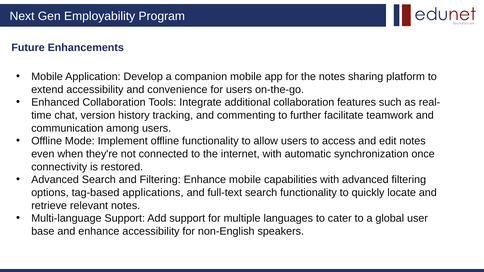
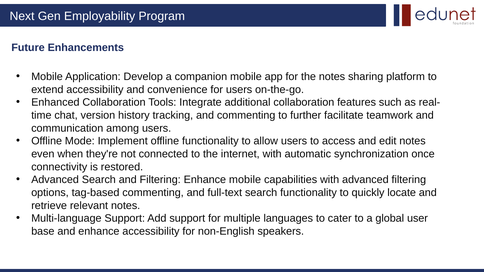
tag-based applications: applications -> commenting (153, 193)
